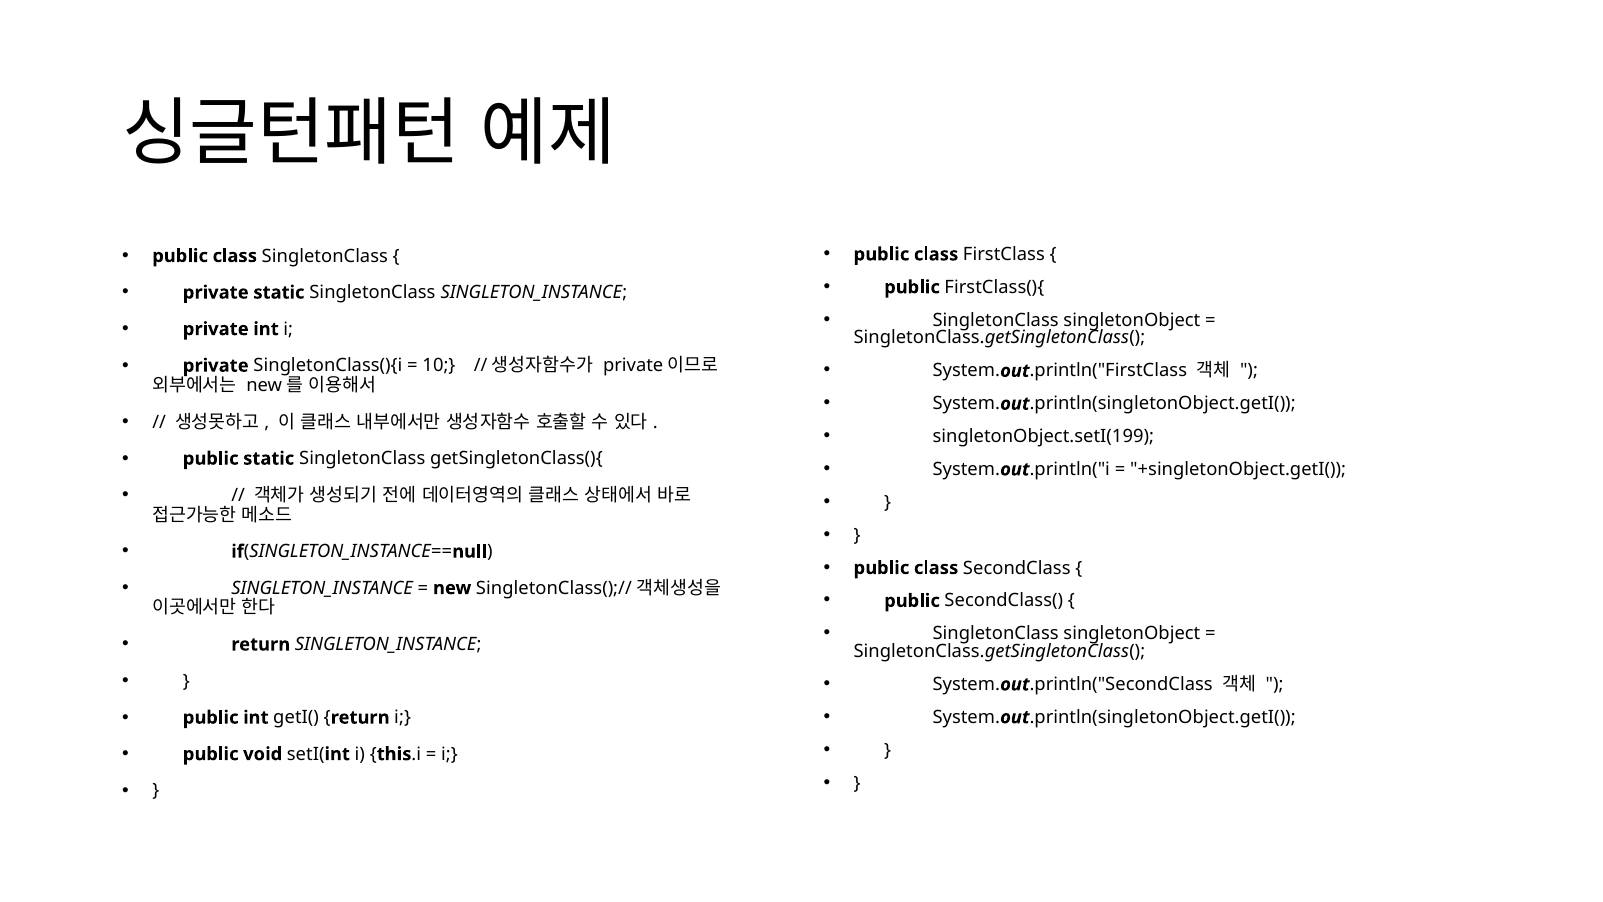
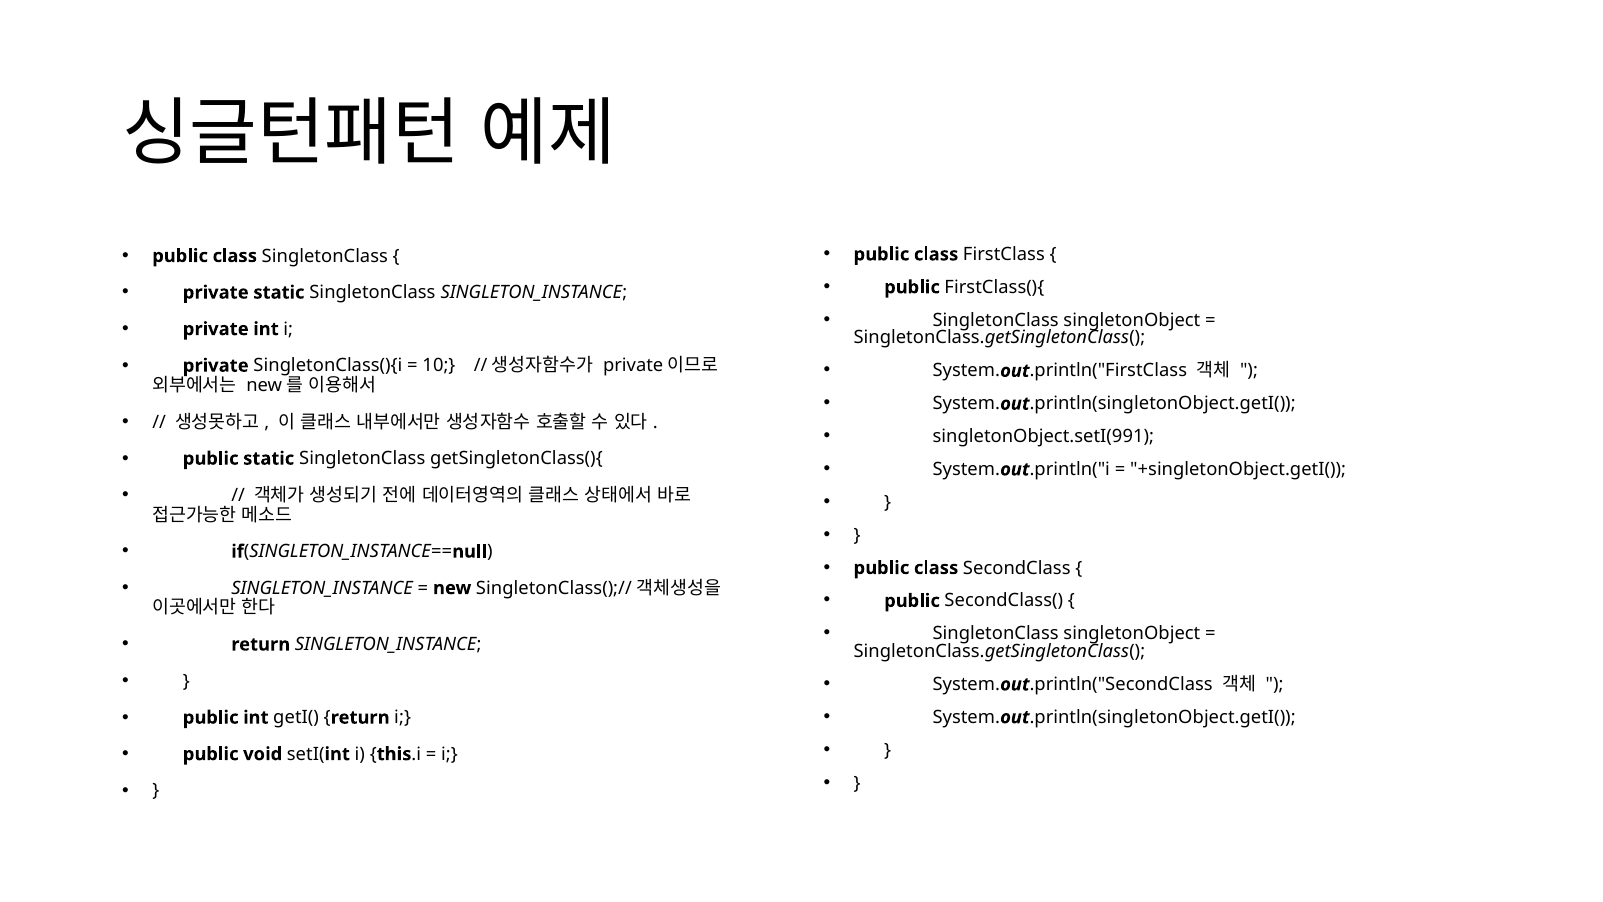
singletonObject.setI(199: singletonObject.setI(199 -> singletonObject.setI(991 (1043, 436)
